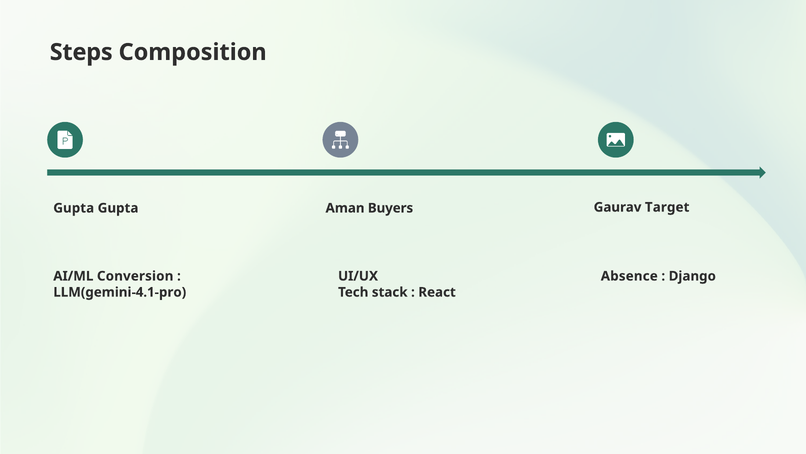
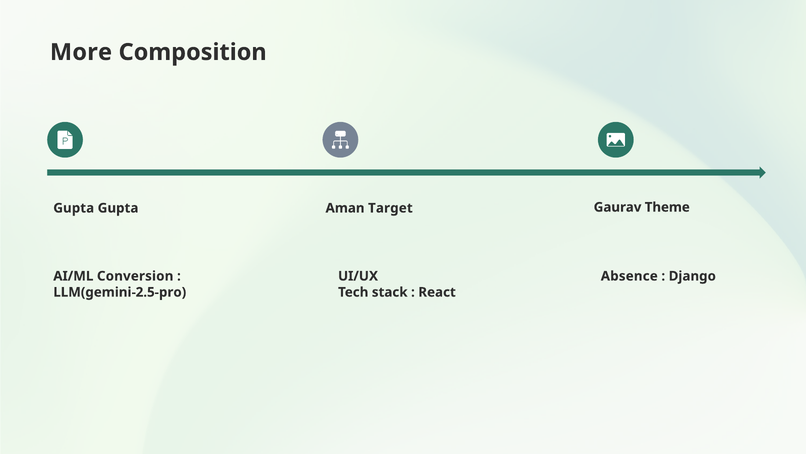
Steps: Steps -> More (81, 52)
Buyers: Buyers -> Target (390, 208)
Target: Target -> Theme (667, 207)
LLM(gemini-4.1-pro: LLM(gemini-4.1-pro -> LLM(gemini-2.5-pro (120, 292)
